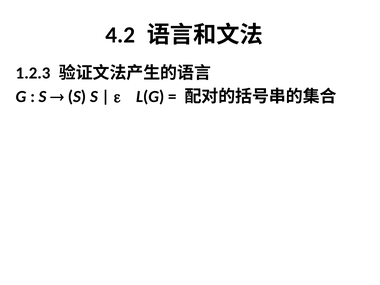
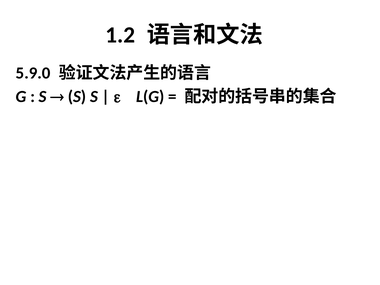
4.2: 4.2 -> 1.2 (120, 35)
1.2.3: 1.2.3 -> 5.9.0 (33, 73)
